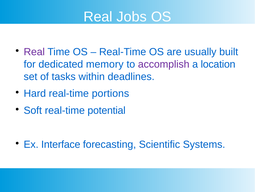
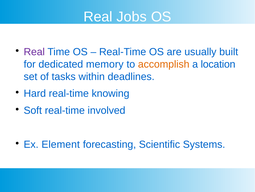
accomplish colour: purple -> orange (164, 64)
portions: portions -> knowing (111, 93)
potential: potential -> involved (106, 110)
Interface: Interface -> Element (61, 144)
